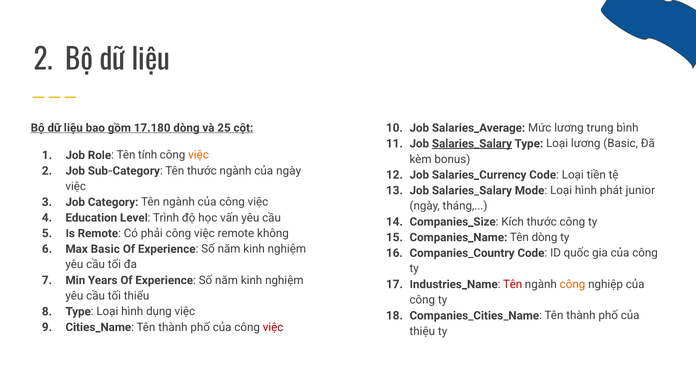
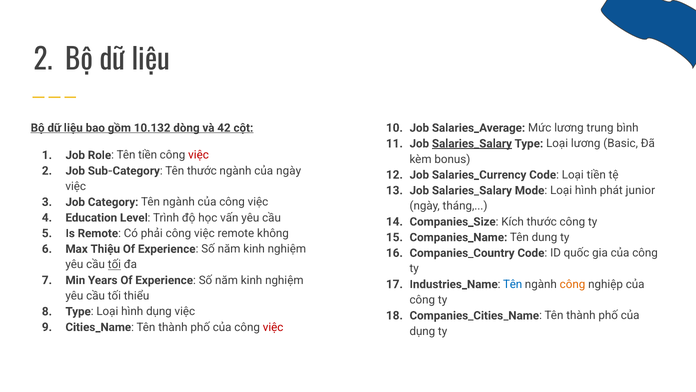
17.180: 17.180 -> 10.132 (152, 128)
25: 25 -> 42 (224, 128)
Tên tính: tính -> tiền (148, 155)
việc colour: orange -> red (199, 155)
Tên dòng: dòng -> dung (545, 237)
Max Basic: Basic -> Thiệu (105, 249)
tối underline: none -> present (114, 264)
Tên colour: red -> blue (513, 284)
thiệu: thiệu -> dụng (422, 331)
